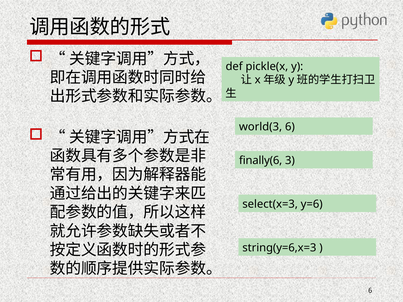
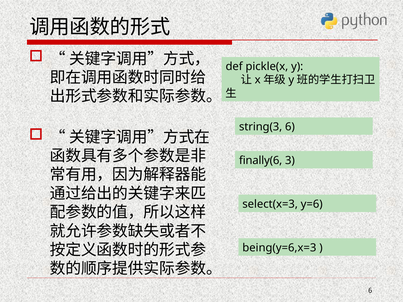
world(3: world(3 -> string(3 (261, 127)
string(y=6,x=3: string(y=6,x=3 -> being(y=6,x=3 (279, 248)
